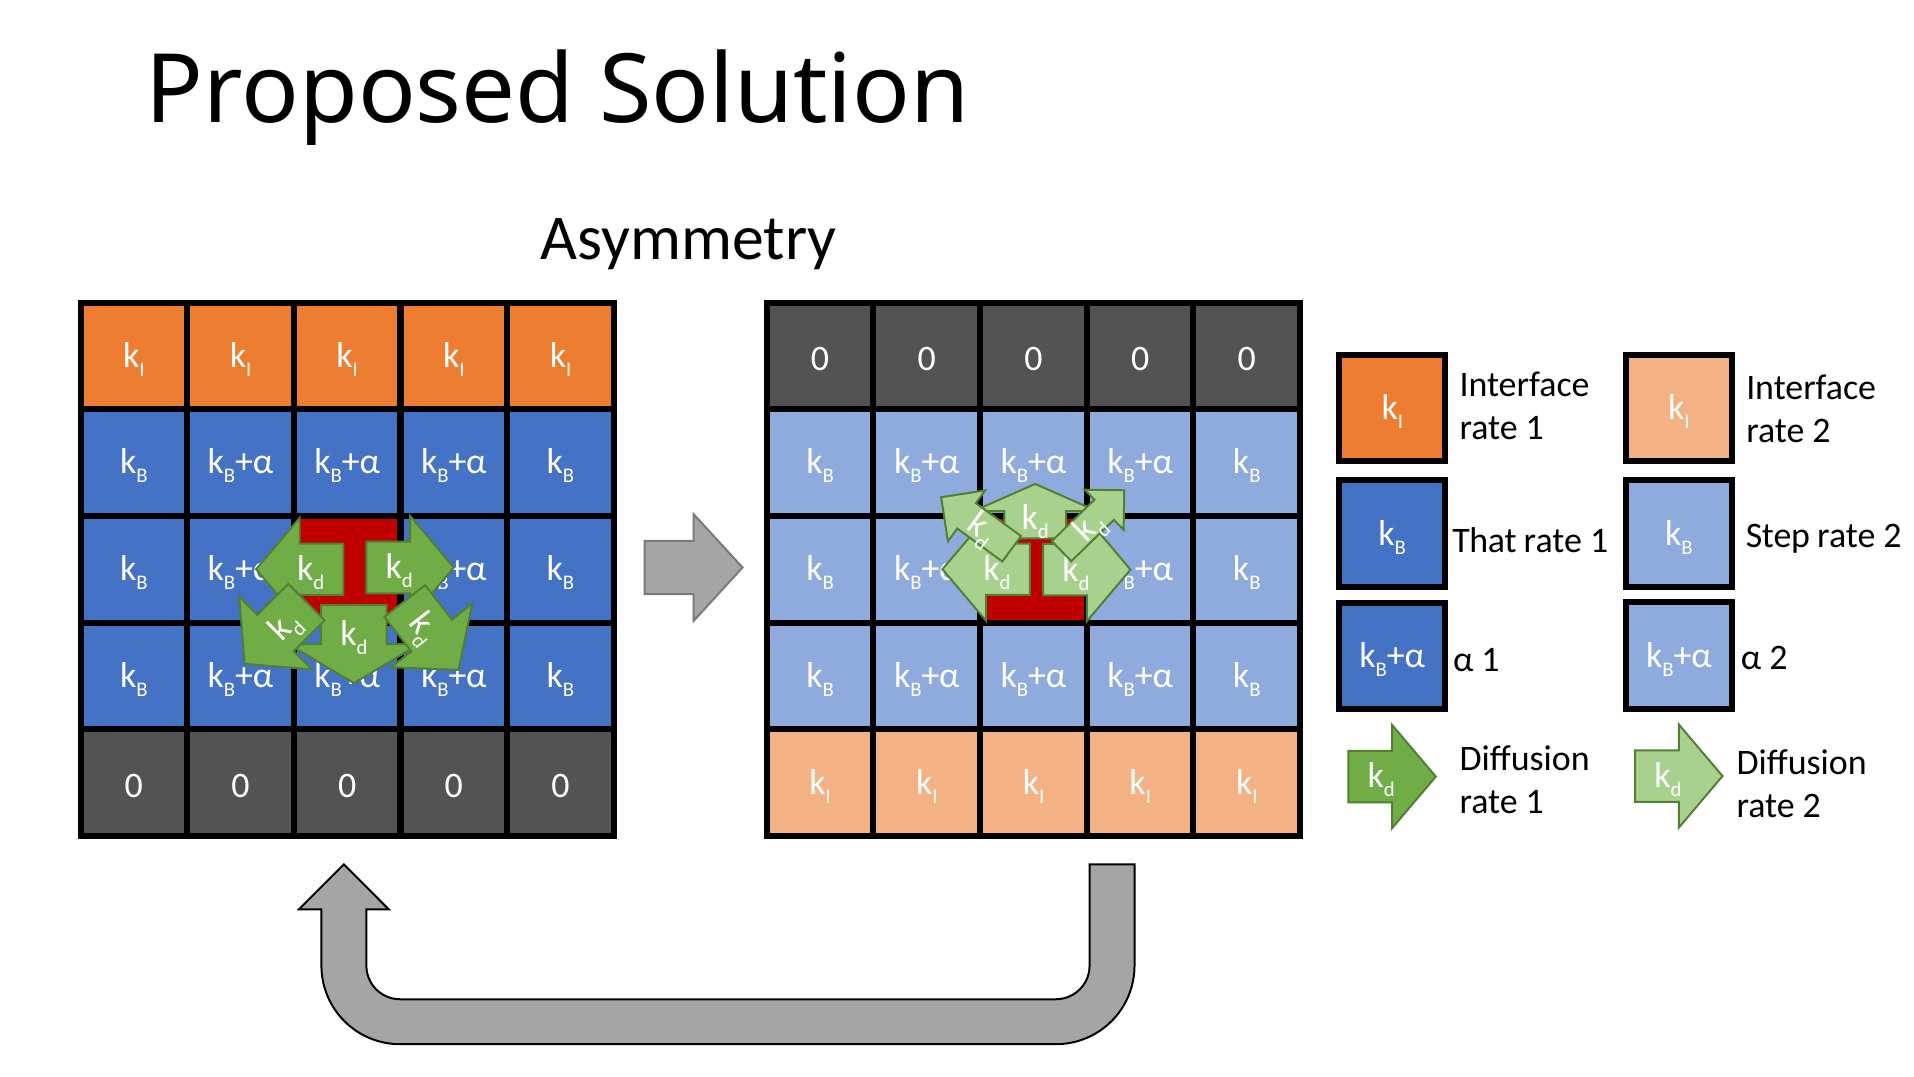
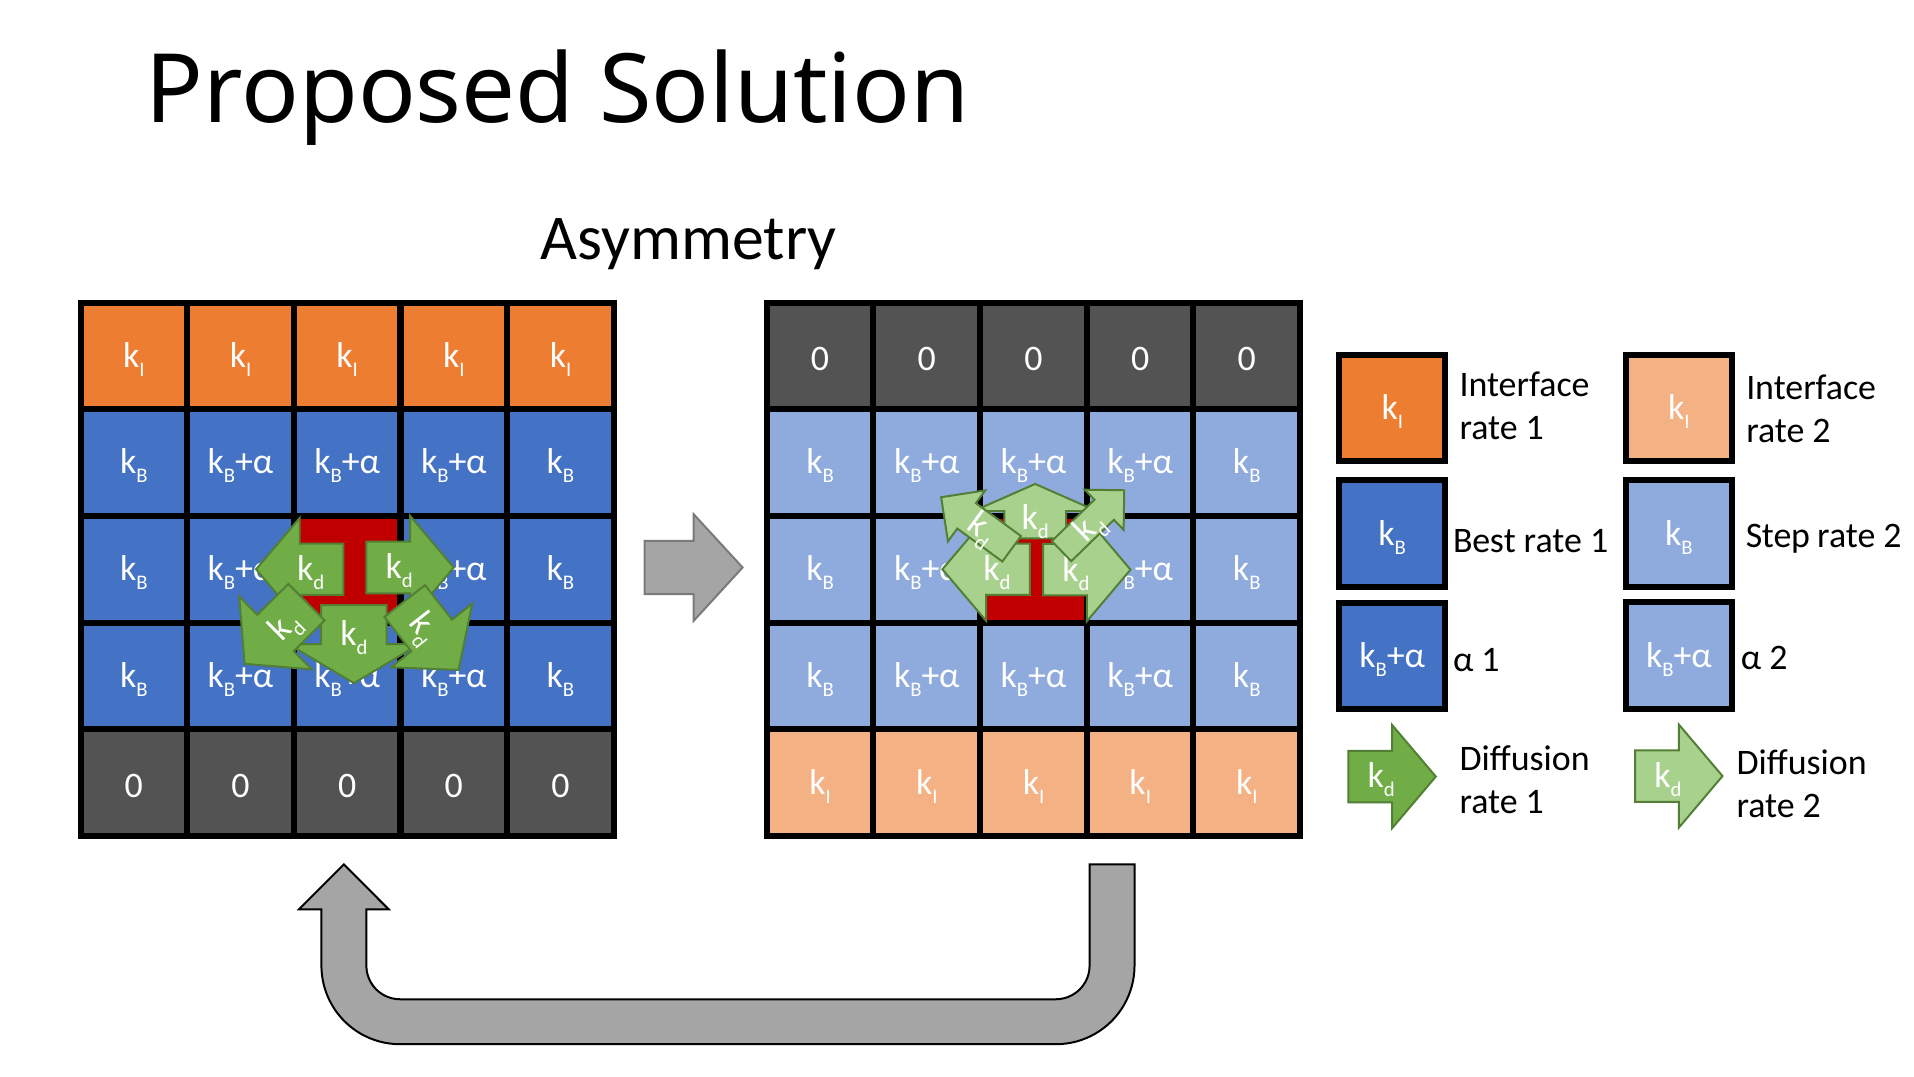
That: That -> Best (1484, 540)
